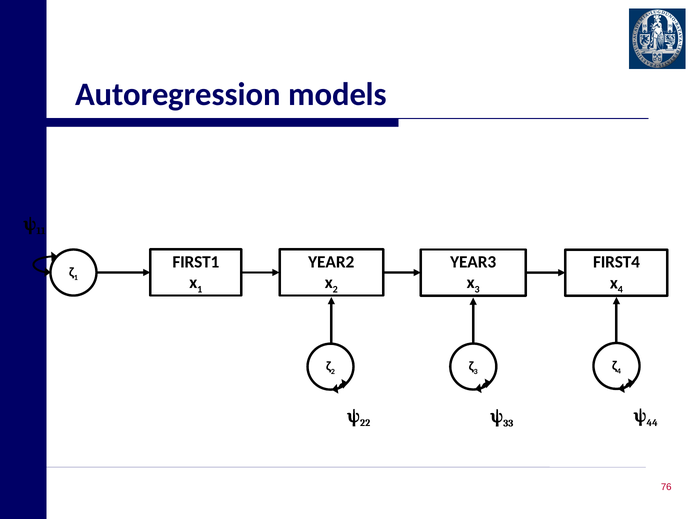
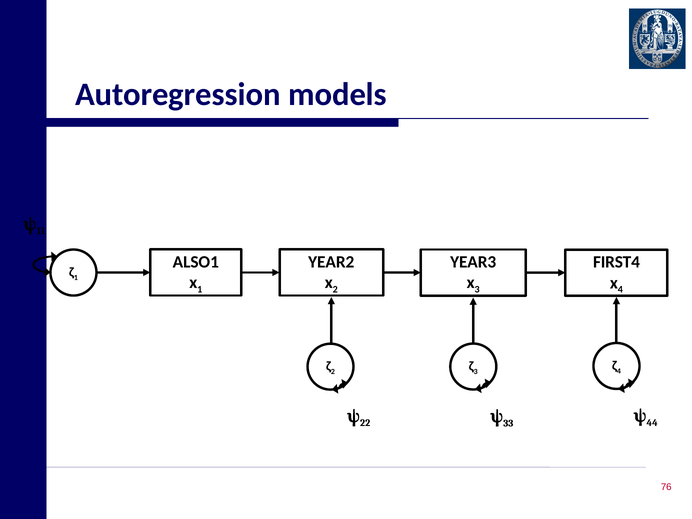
FIRST1: FIRST1 -> ALSO1 (196, 262)
